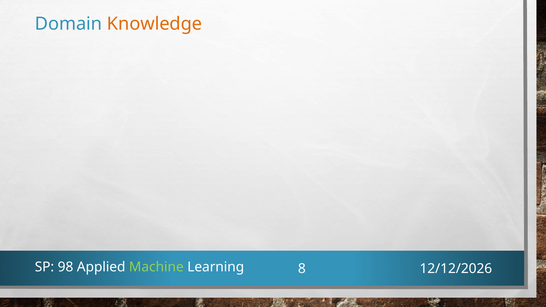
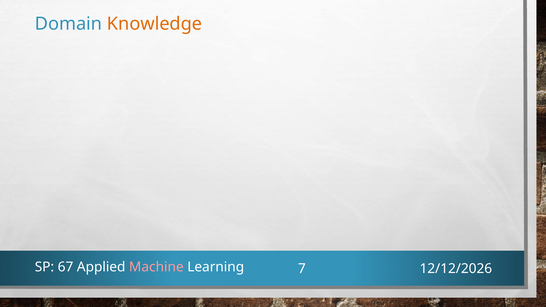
98: 98 -> 67 (66, 267)
Machine colour: light green -> pink (156, 267)
8: 8 -> 7 (302, 269)
